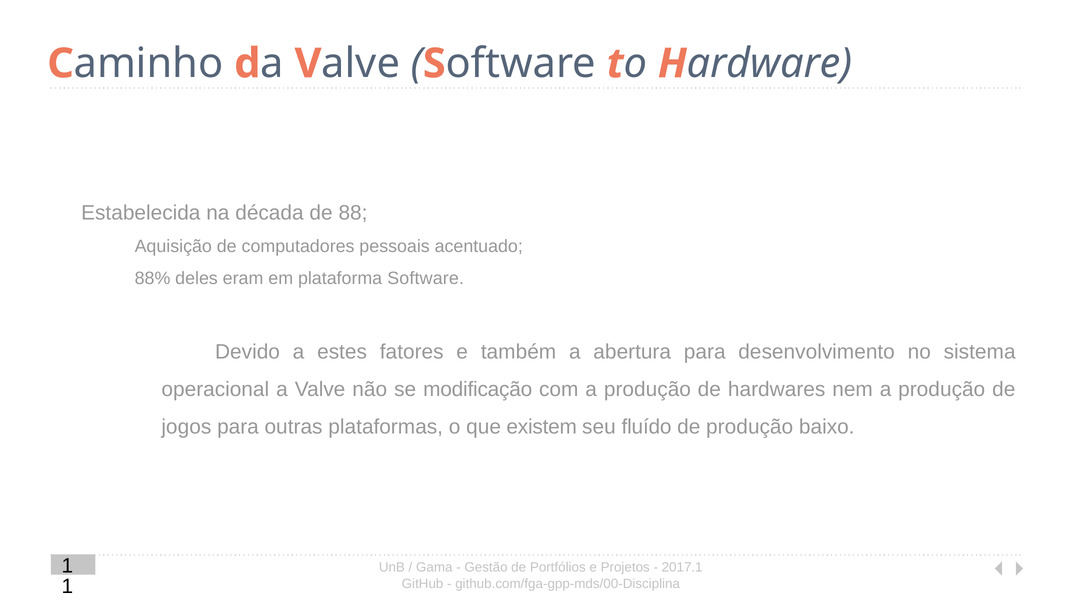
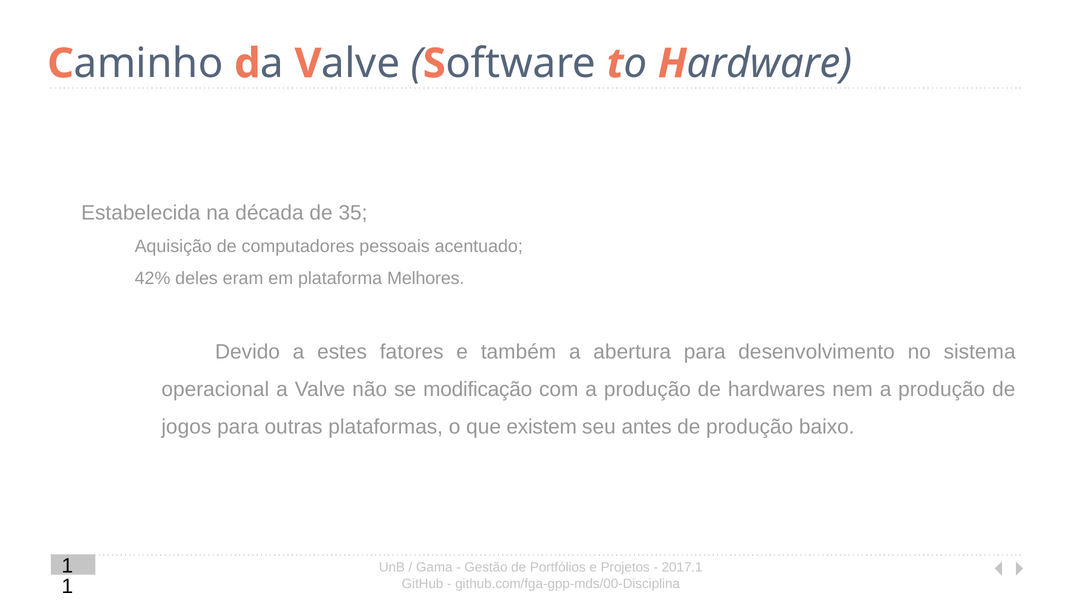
88: 88 -> 35 (353, 213)
88%: 88% -> 42% (153, 279)
Software: Software -> Melhores (426, 279)
fluído: fluído -> antes (647, 427)
